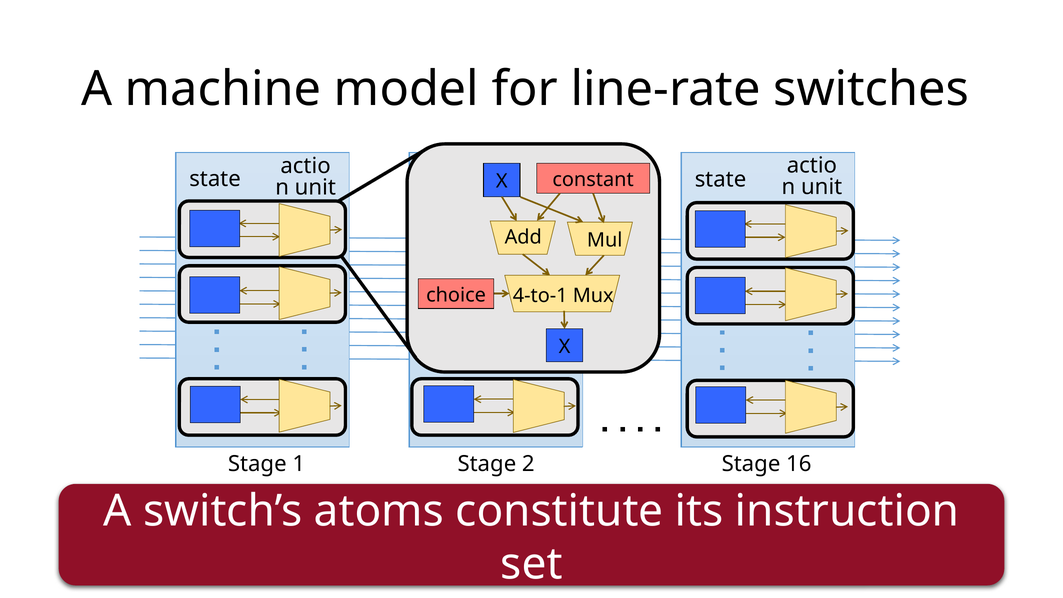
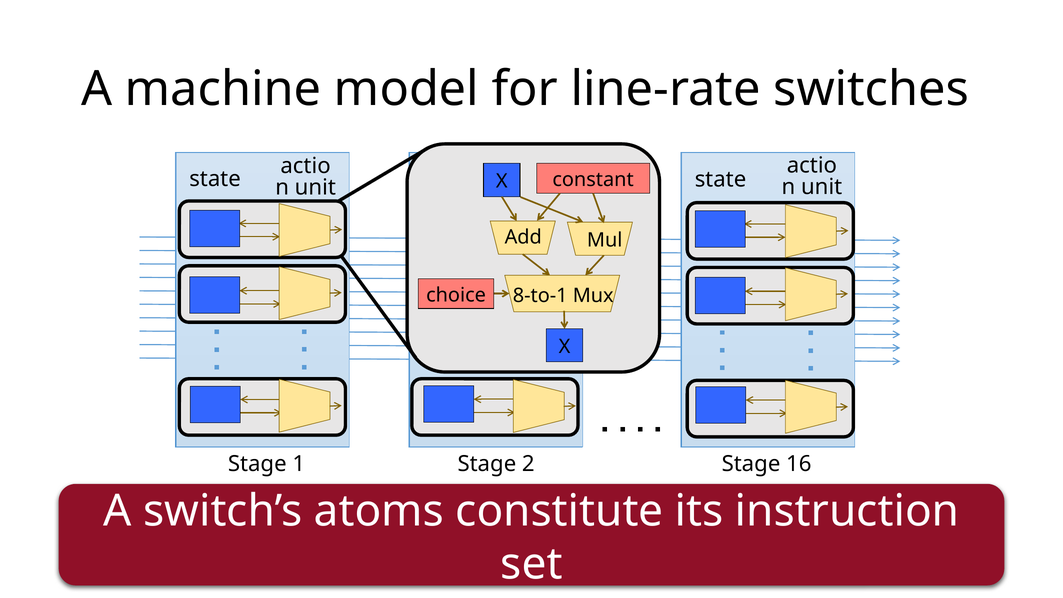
4-to-1: 4-to-1 -> 8-to-1 (540, 296)
